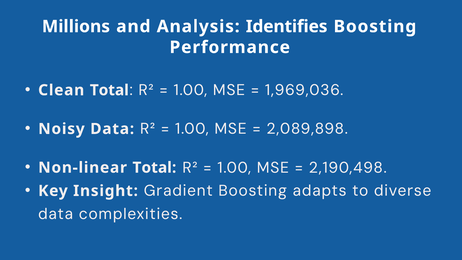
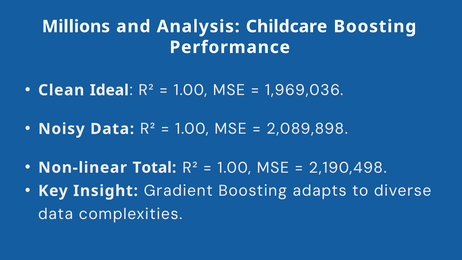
Identifies: Identifies -> Childcare (287, 26)
Clean Total: Total -> Ideal (109, 90)
